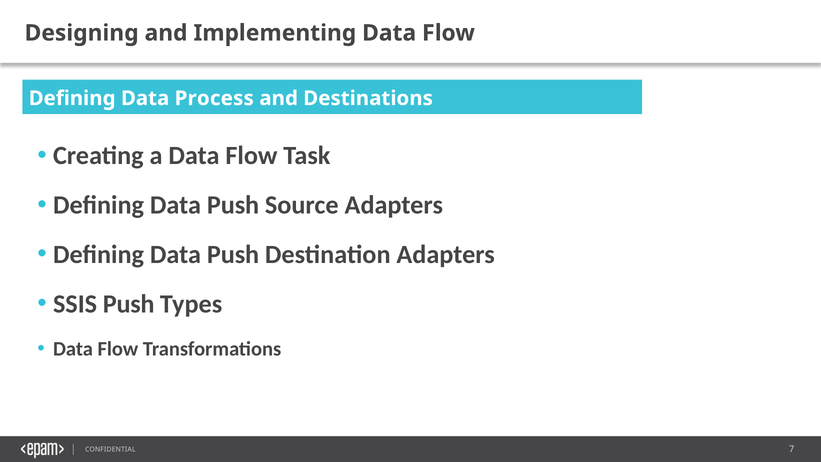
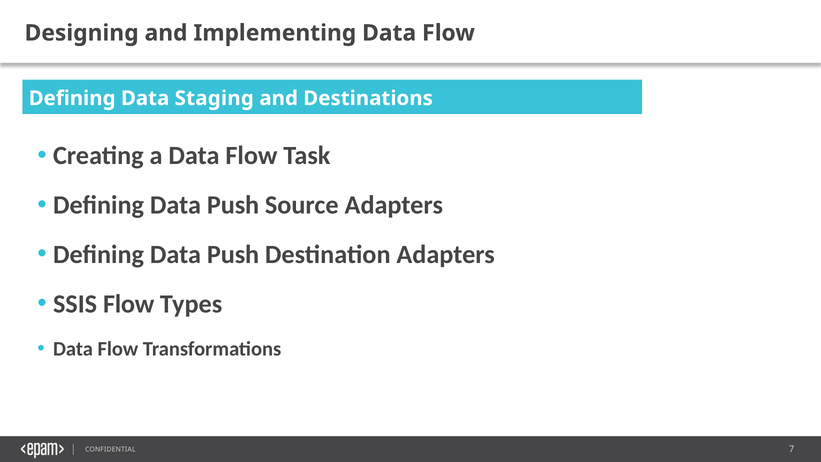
Process: Process -> Staging (214, 98)
SSIS Push: Push -> Flow (129, 304)
